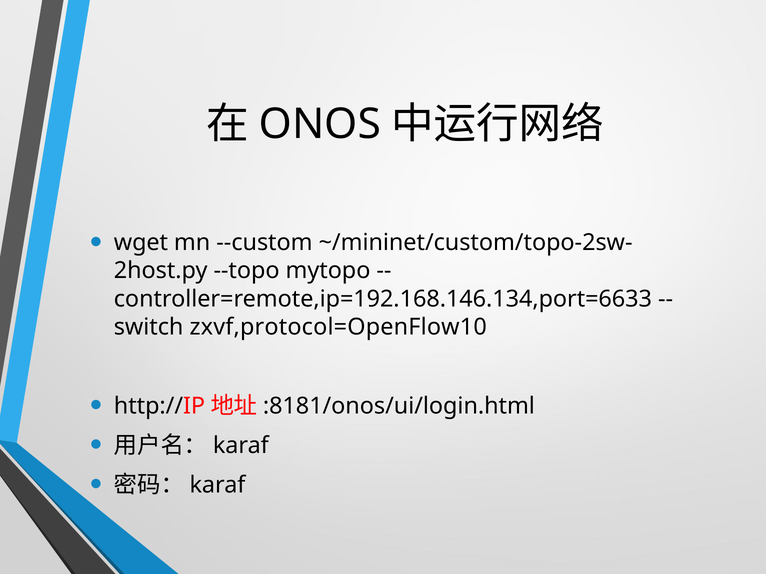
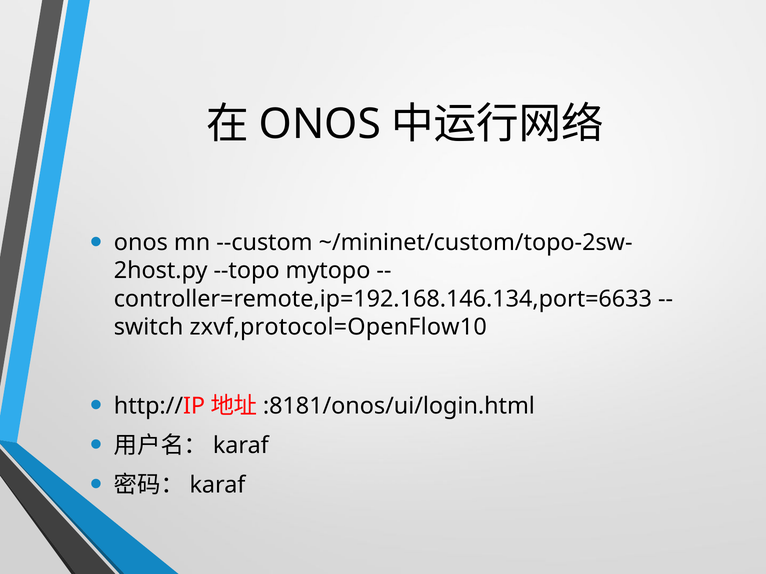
wget: wget -> onos (141, 243)
